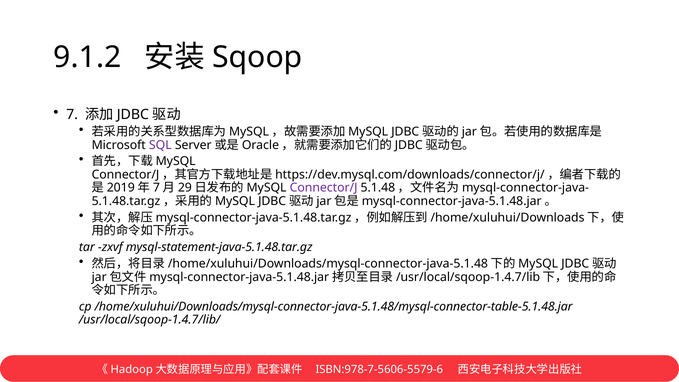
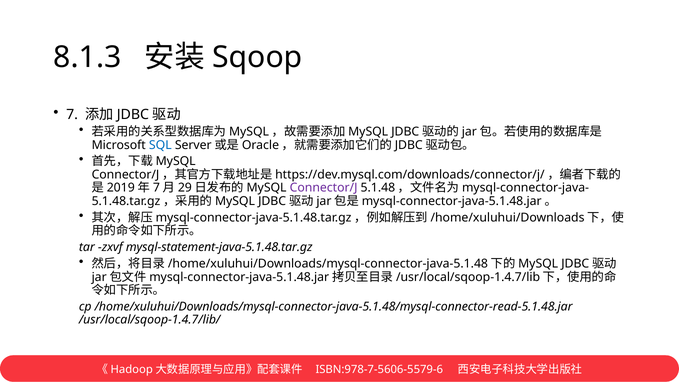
9.1.2: 9.1.2 -> 8.1.3 (87, 57)
SQL colour: purple -> blue (160, 145)
/home/xuluhui/Downloads/mysql-connector-java-5.1.48/mysql-connector-table-5.1.48.jar: /home/xuluhui/Downloads/mysql-connector-java-5.1.48/mysql-connector-table-5.1.48.jar -> /home/xuluhui/Downloads/mysql-connector-java-5.1.48/mysql-connector-read-5.1.48.jar (334, 307)
